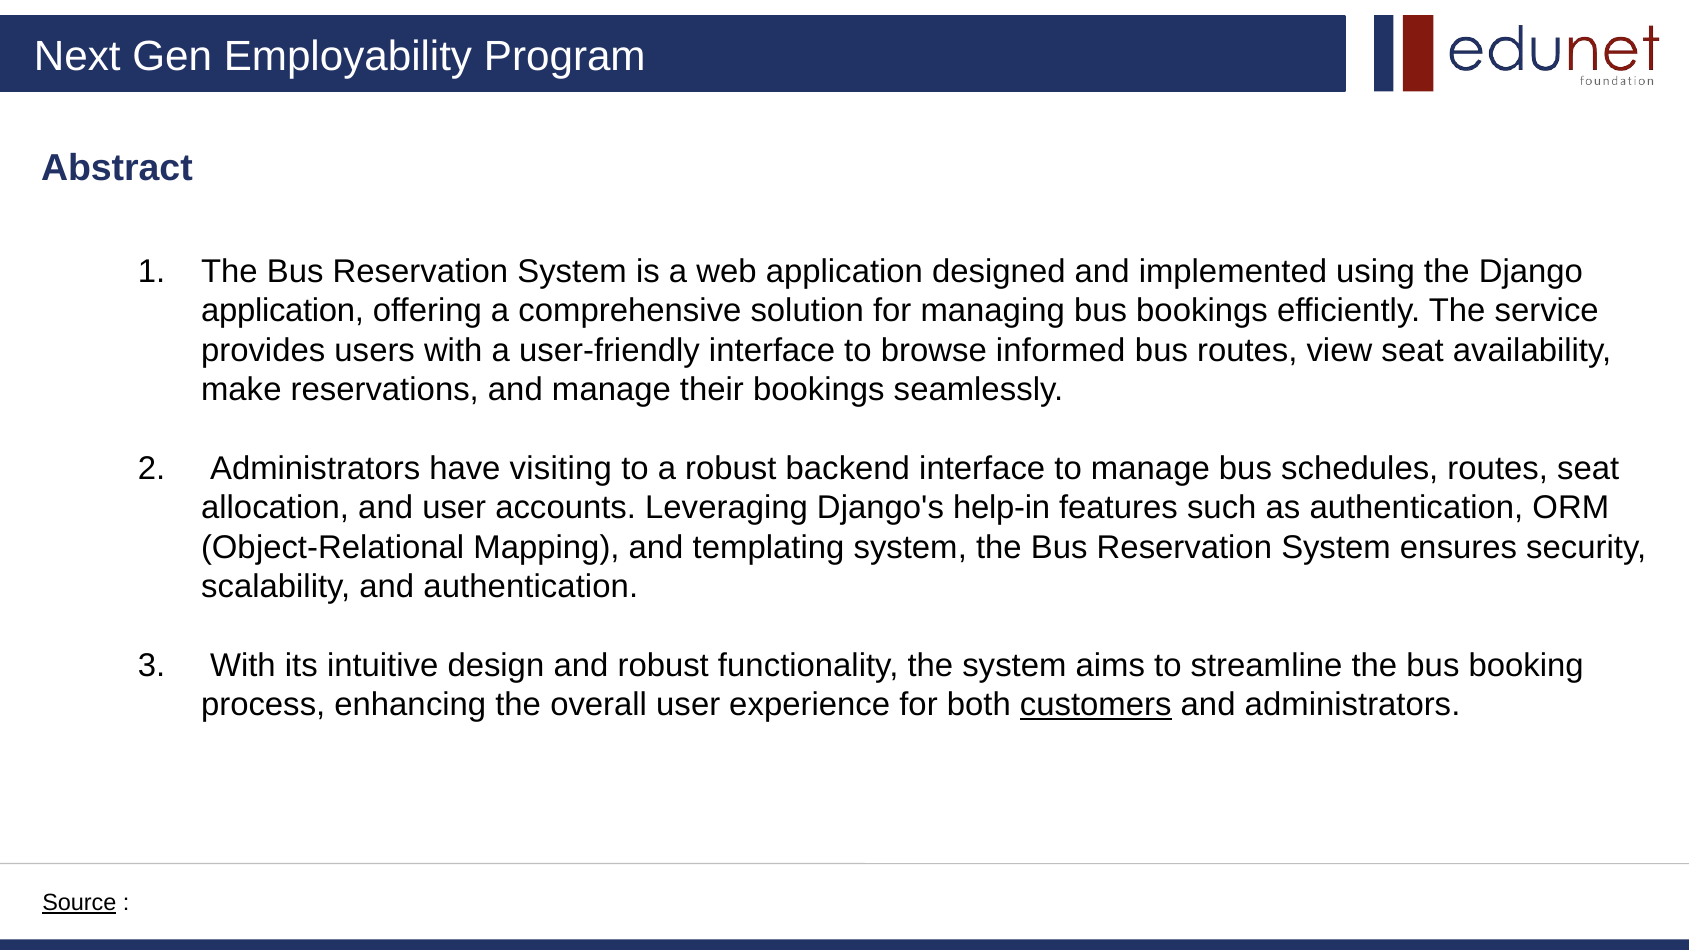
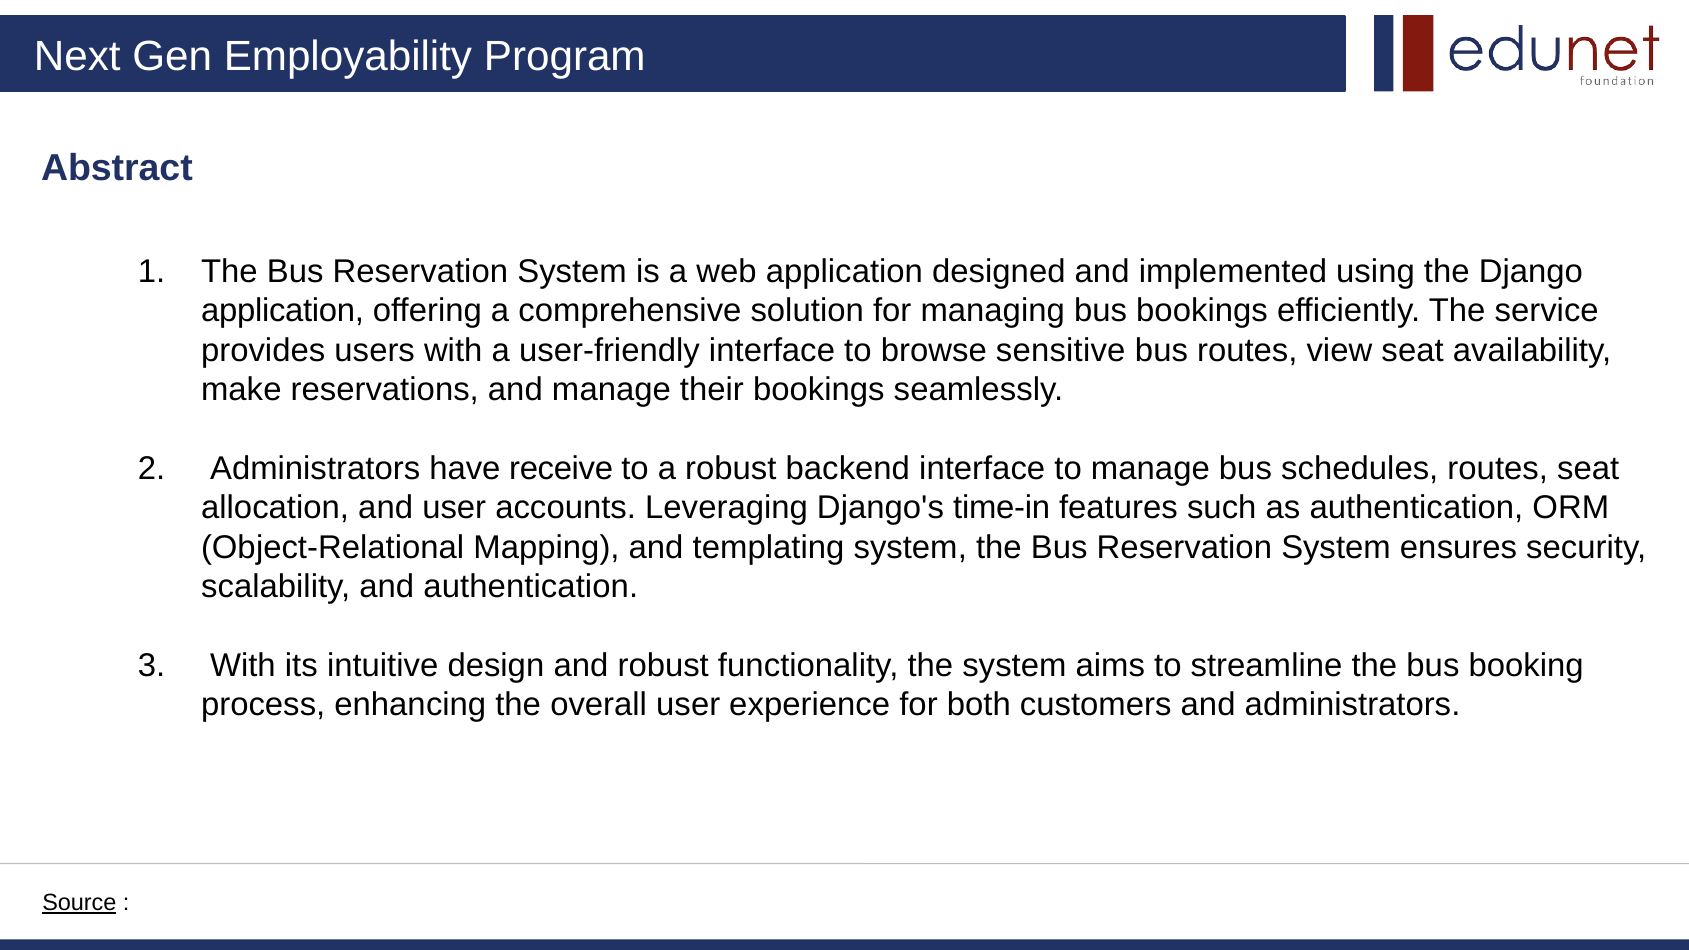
informed: informed -> sensitive (1061, 350)
visiting: visiting -> receive (561, 469)
help-in: help-in -> time-in (1002, 508)
customers underline: present -> none (1096, 705)
